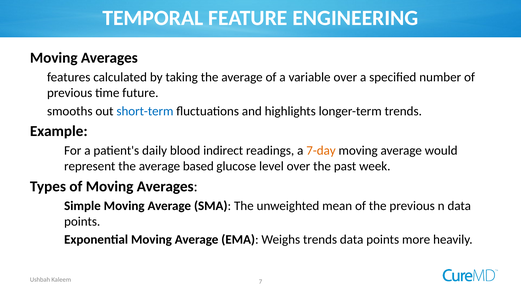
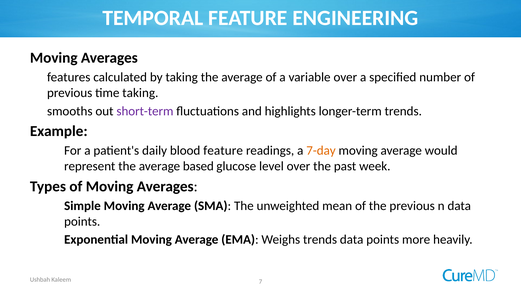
time future: future -> taking (140, 93)
short-term colour: blue -> purple (145, 111)
blood indirect: indirect -> feature (223, 151)
